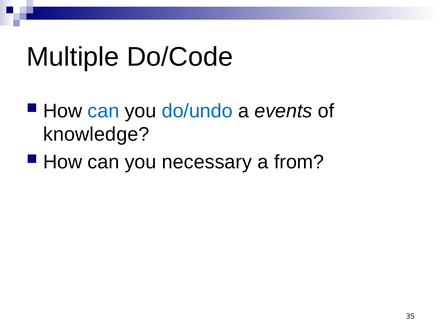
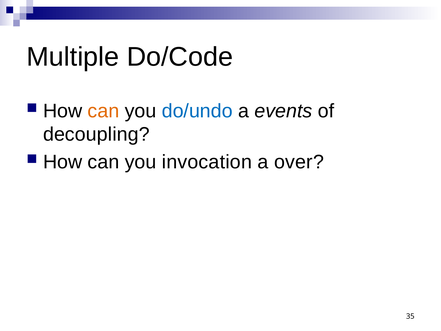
can colour: blue -> orange (103, 111)
knowledge: knowledge -> decoupling (96, 134)
necessary: necessary -> invocation (207, 162)
from: from -> over (299, 162)
